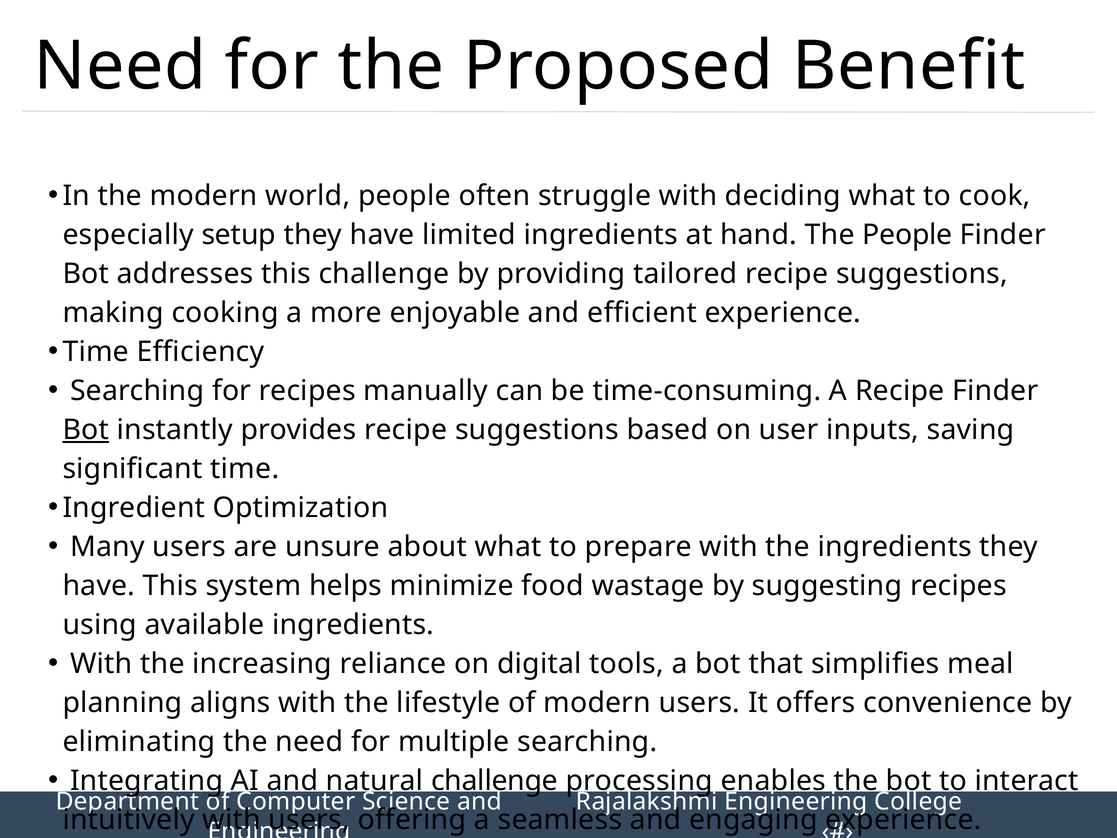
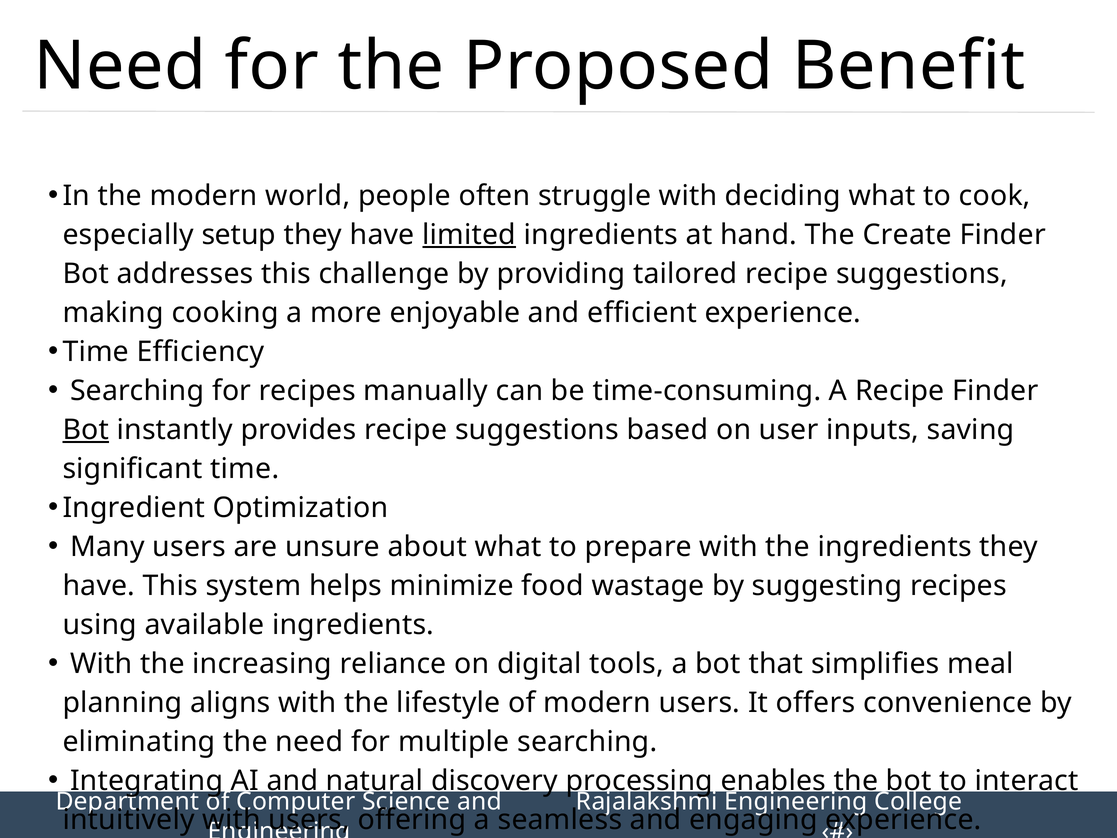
limited underline: none -> present (469, 235)
The People: People -> Create (907, 235)
natural challenge: challenge -> discovery (494, 781)
